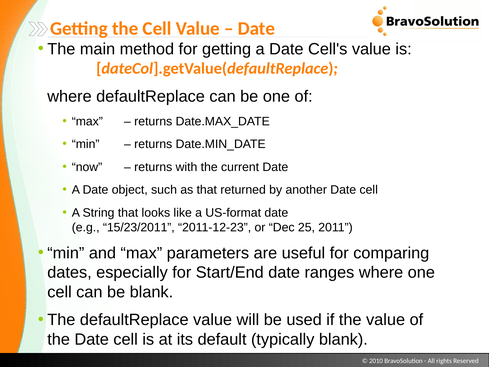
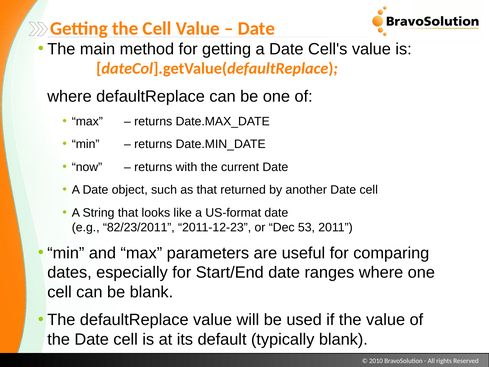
15/23/2011: 15/23/2011 -> 82/23/2011 (139, 227)
25: 25 -> 53 (306, 227)
